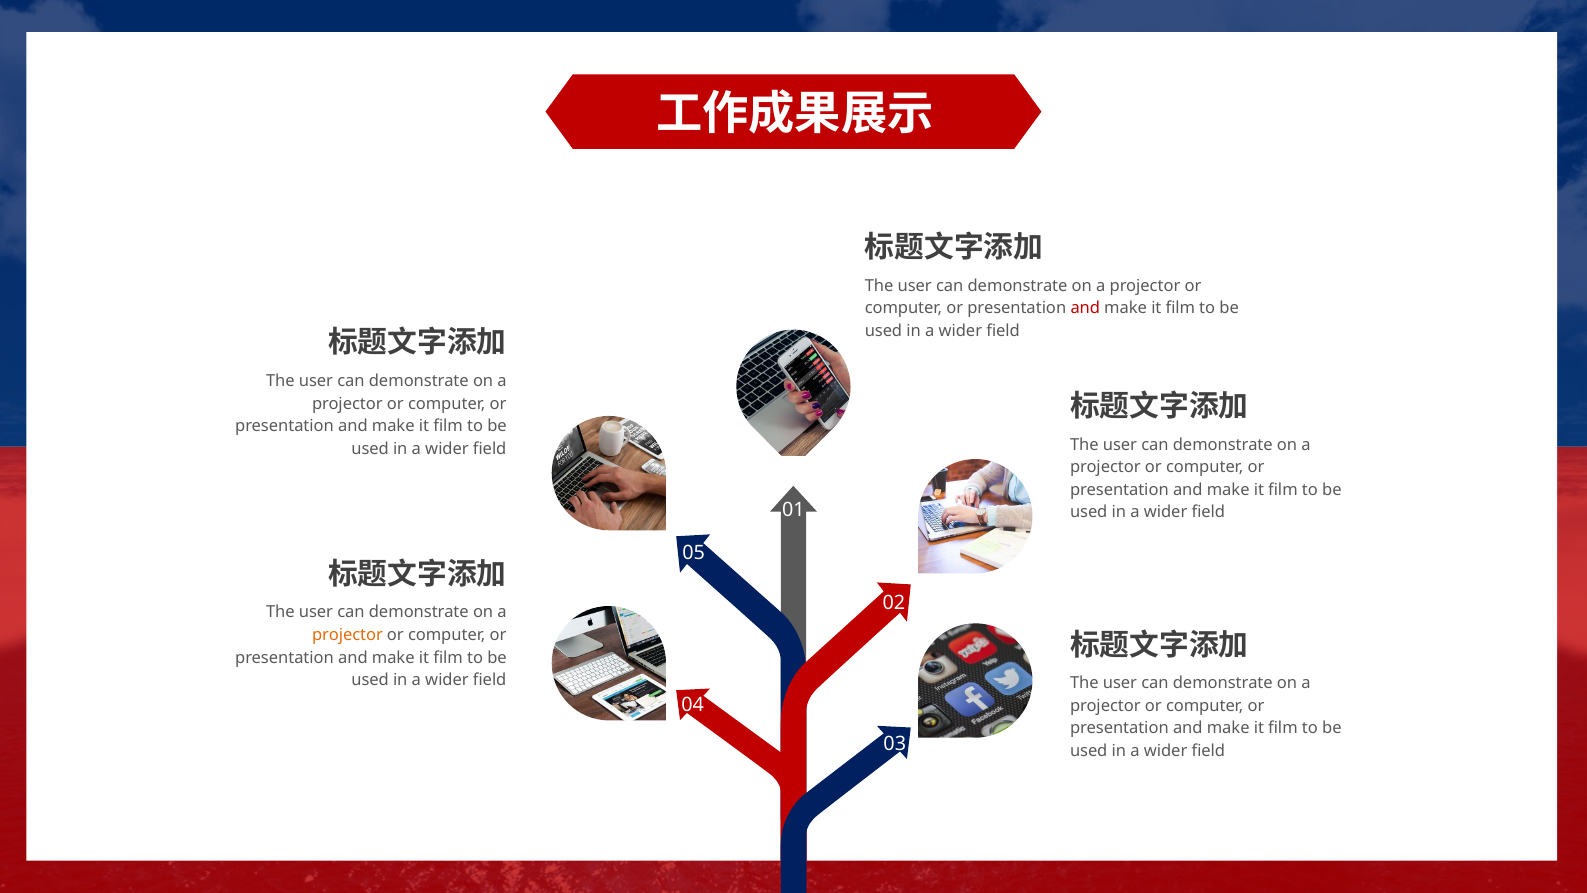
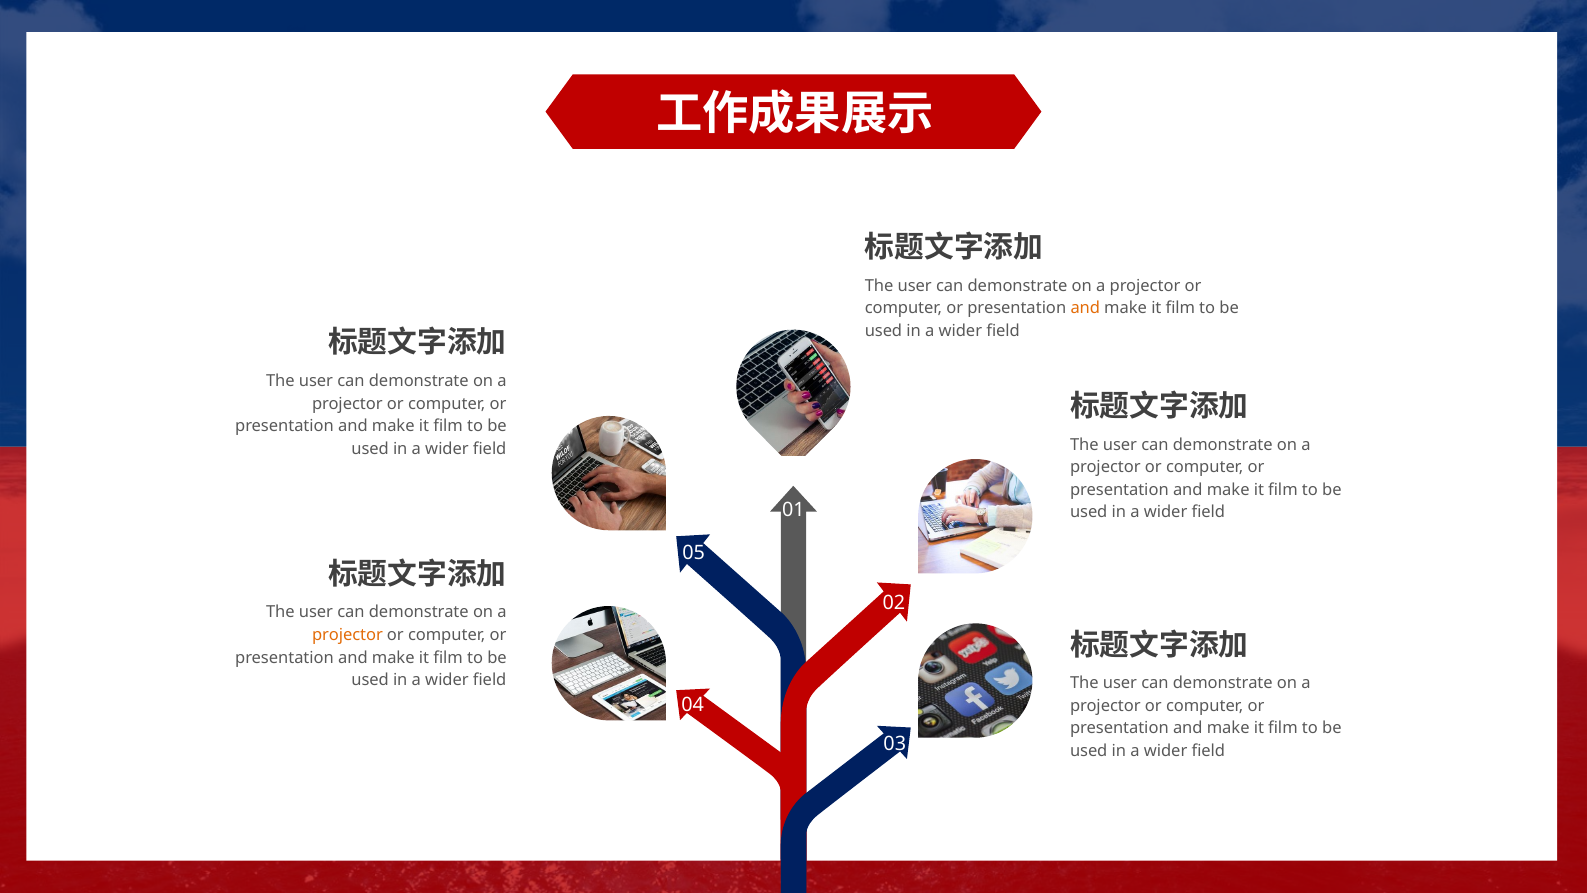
and colour: red -> orange (1085, 308)
